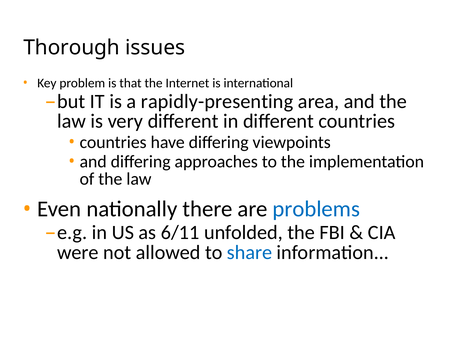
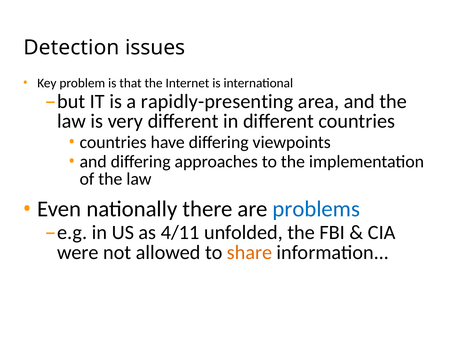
Thorough: Thorough -> Detection (71, 47)
6/11: 6/11 -> 4/11 (180, 233)
share colour: blue -> orange (250, 252)
